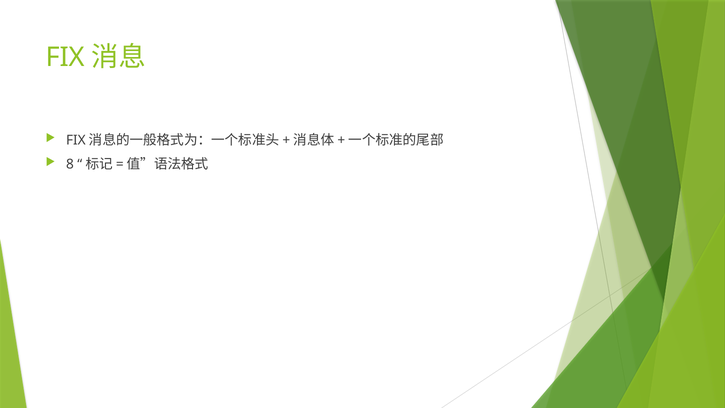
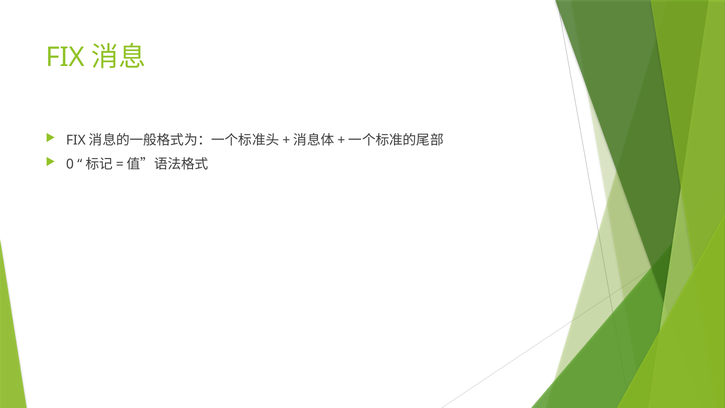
8: 8 -> 0 (70, 164)
